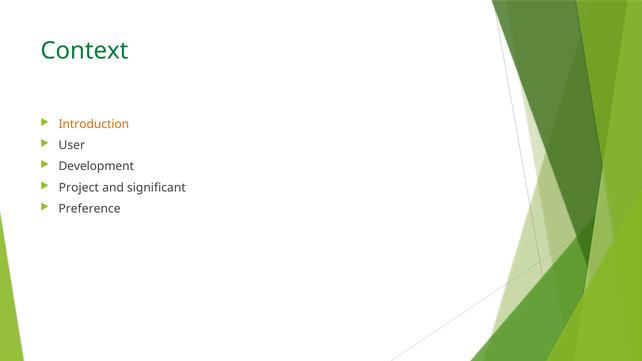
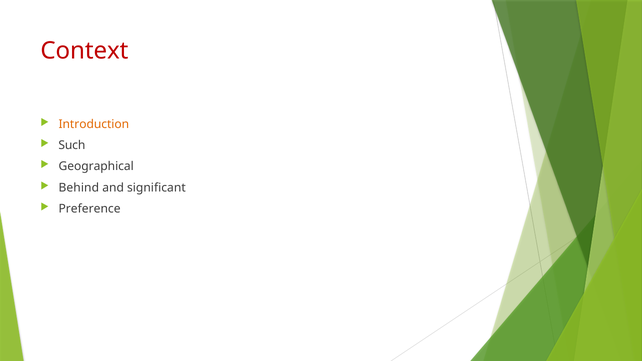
Context colour: green -> red (84, 51)
User: User -> Such (72, 145)
Development: Development -> Geographical (96, 167)
Project: Project -> Behind (79, 188)
